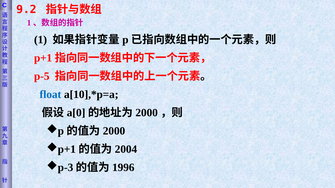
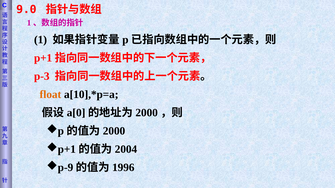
9.2: 9.2 -> 9.0 (26, 10)
p-5: p-5 -> p-3 (42, 76)
float colour: blue -> orange (50, 95)
p-3: p-3 -> p-9 (65, 168)
